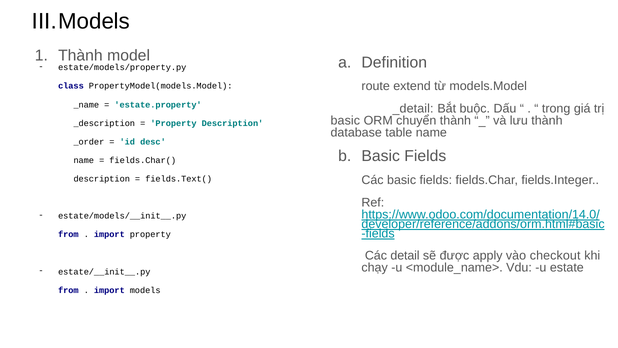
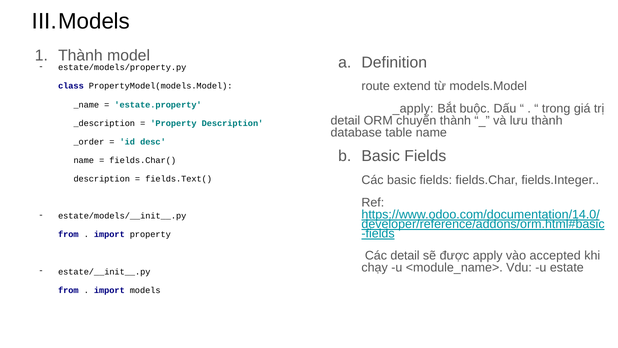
_detail: _detail -> _apply (413, 109)
basic: basic -> detail (345, 120)
checkout: checkout -> accepted (555, 256)
